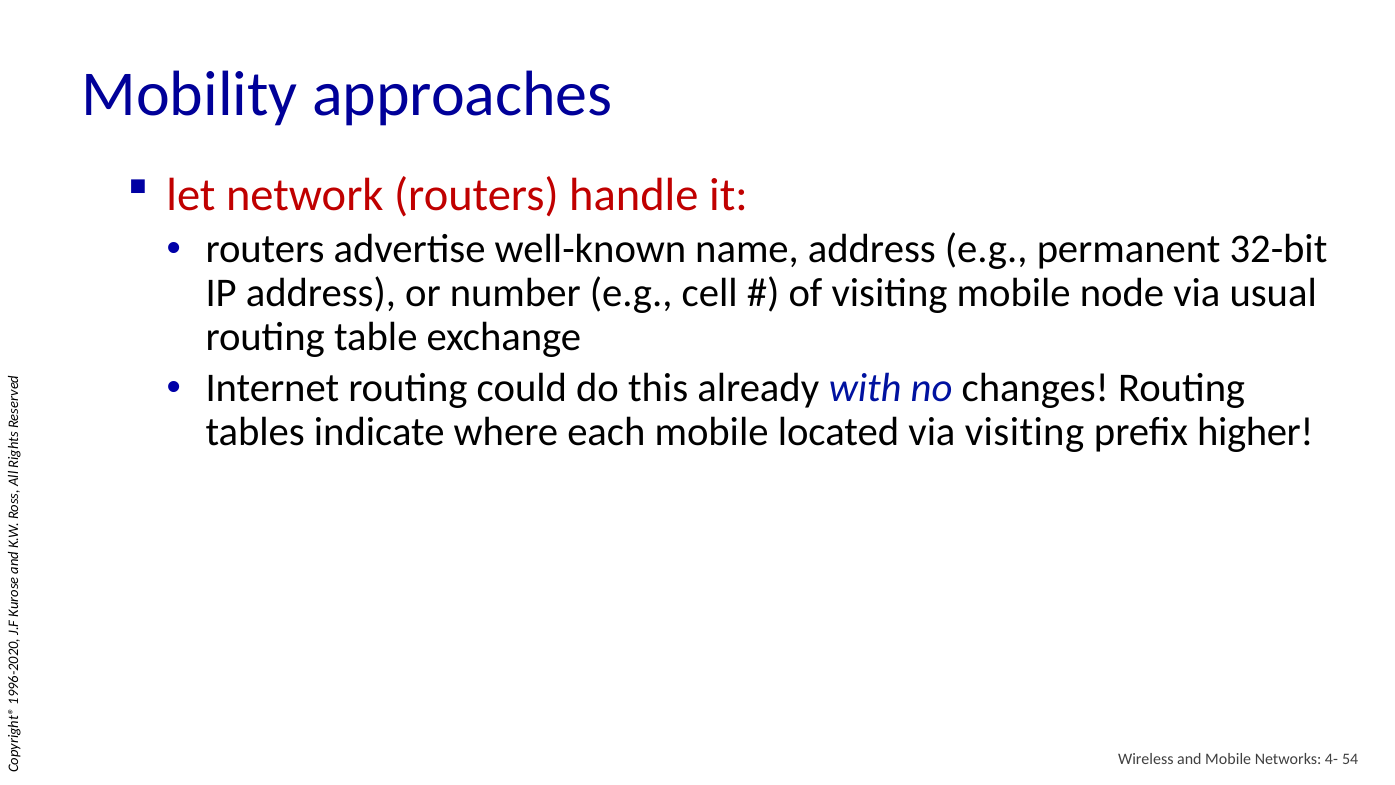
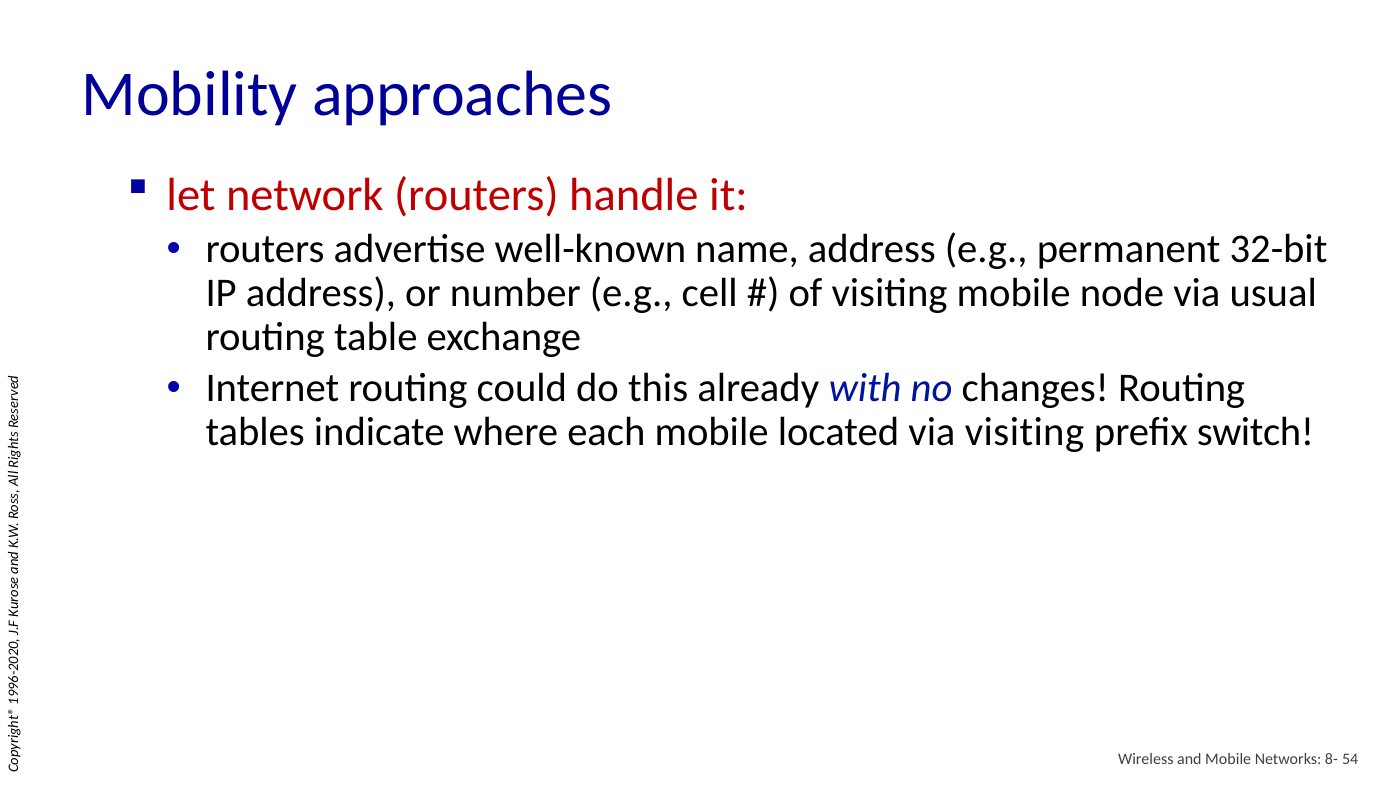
higher: higher -> switch (1255, 432)
4-: 4- -> 8- (1331, 759)
